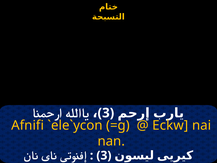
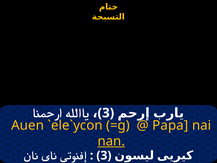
Afnifi: Afnifi -> Auen (28, 125)
Eckw: Eckw -> Papa (170, 125)
nan underline: none -> present (111, 141)
